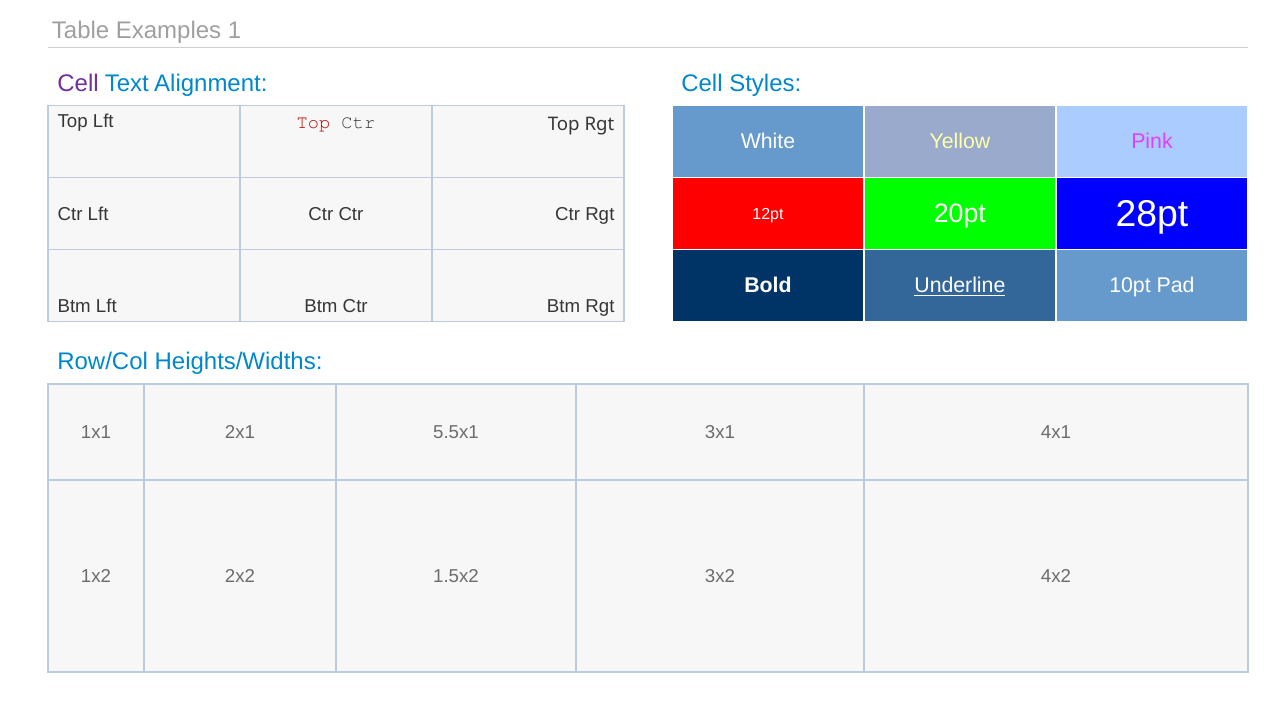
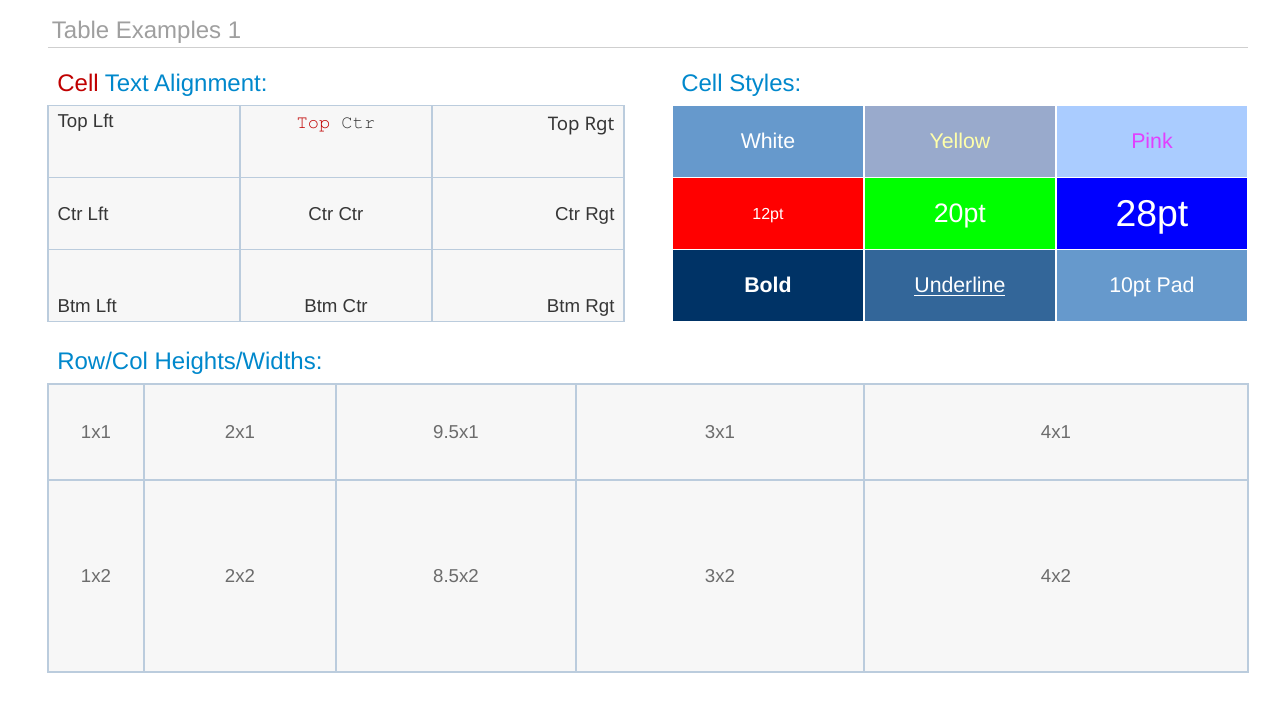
Cell colour: purple -> red (78, 83)
5.5x1: 5.5x1 -> 9.5x1 (456, 432)
1.5x2: 1.5x2 -> 8.5x2 (456, 576)
